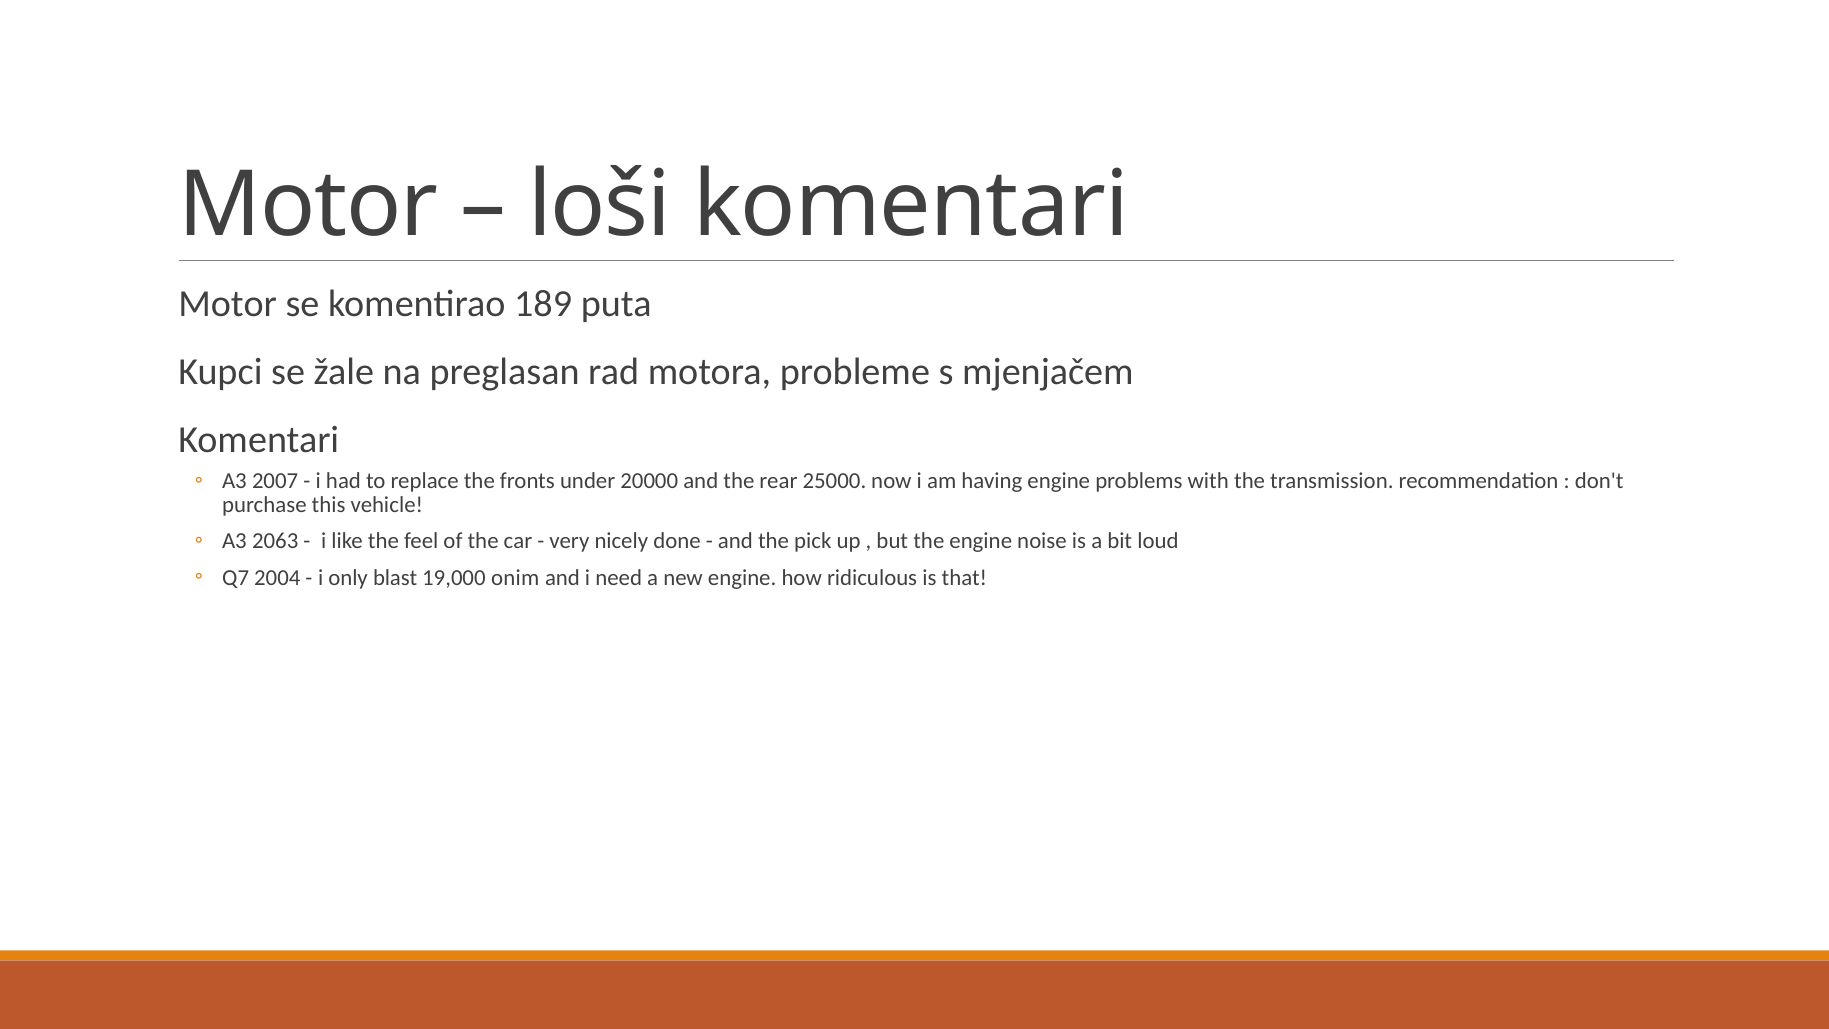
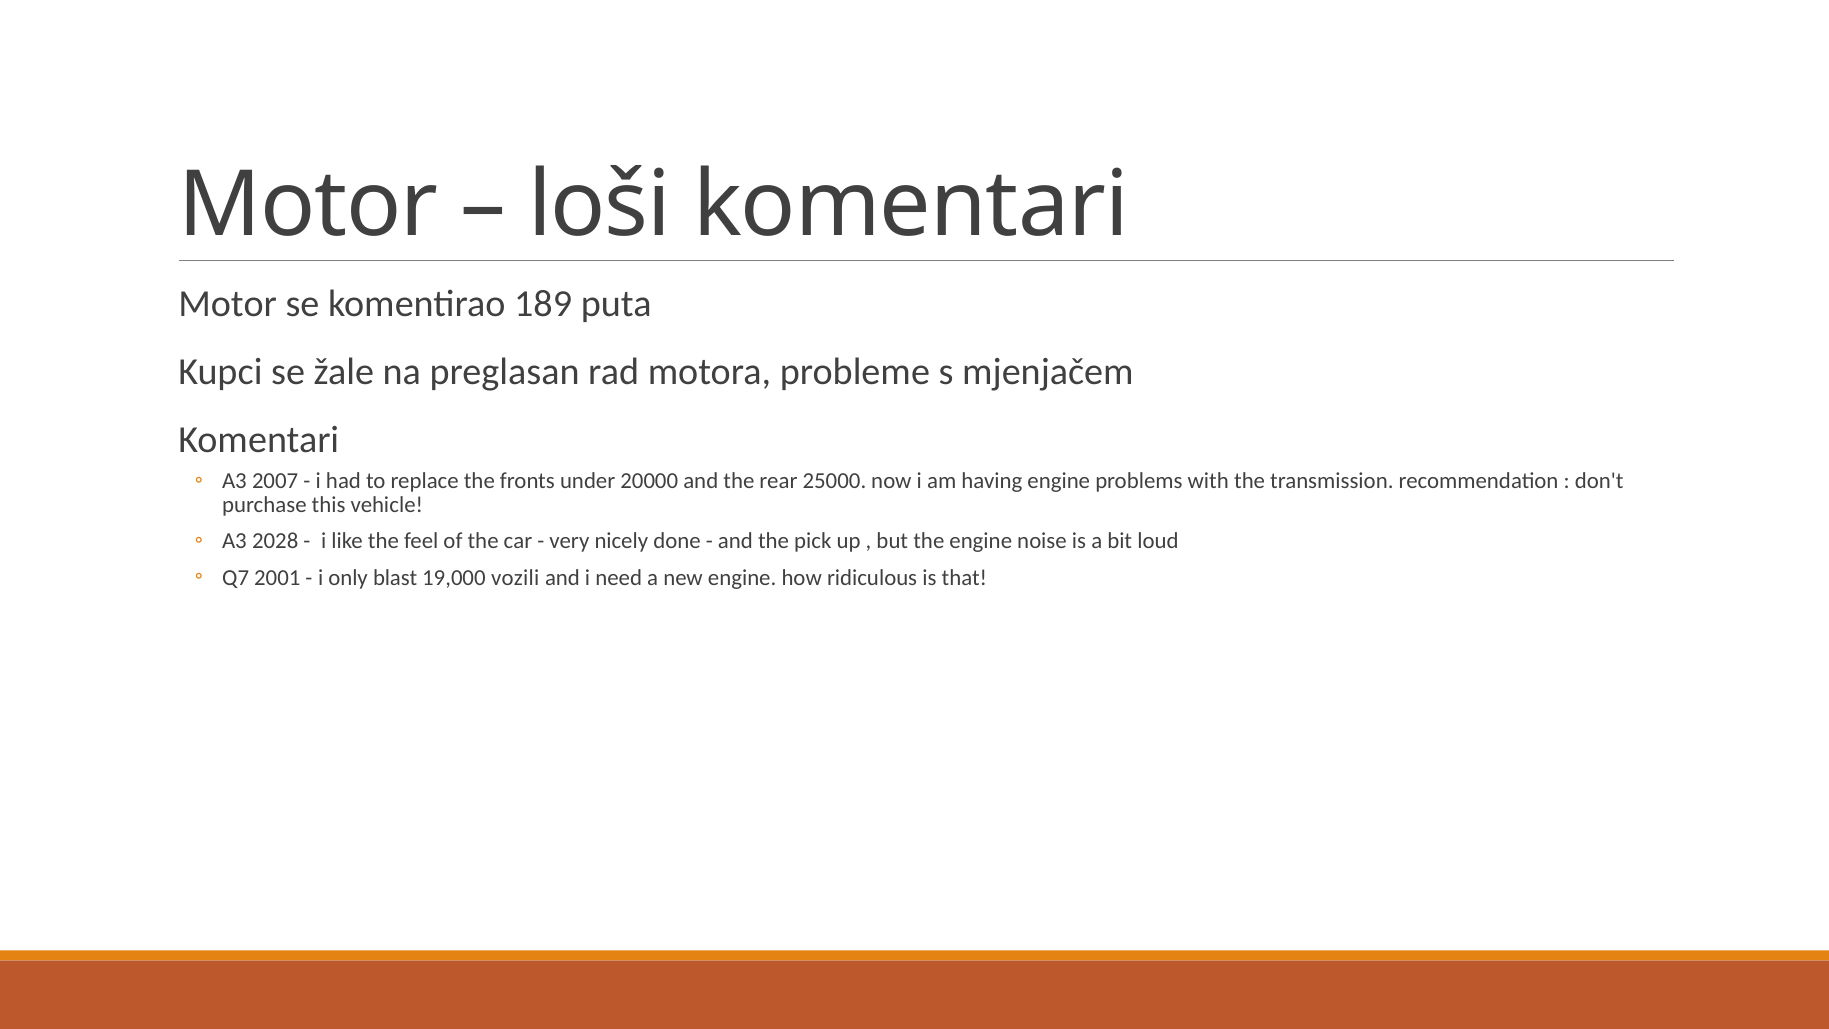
2063: 2063 -> 2028 (275, 541)
2004: 2004 -> 2001 (277, 577)
onim: onim -> vozili (515, 577)
